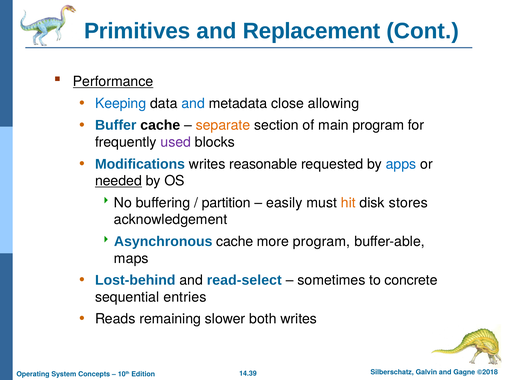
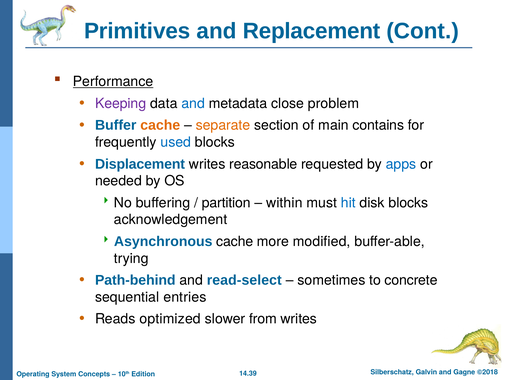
Keeping colour: blue -> purple (121, 103)
allowing: allowing -> problem (334, 103)
cache colour: black -> orange (160, 125)
main program: program -> contains (378, 125)
used colour: purple -> blue (176, 142)
Modifications: Modifications -> Displacement (140, 164)
needed underline: present -> none (118, 181)
easily: easily -> within (284, 202)
hit colour: orange -> blue (348, 202)
disk stores: stores -> blocks (408, 202)
more program: program -> modified (322, 241)
maps: maps -> trying (131, 258)
Lost-behind: Lost-behind -> Path-behind (135, 280)
remaining: remaining -> optimized (170, 318)
both: both -> from (263, 318)
